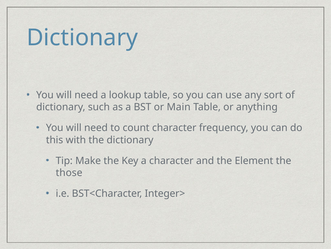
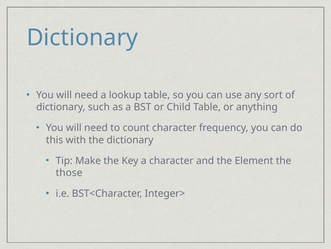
Main: Main -> Child (179, 107)
